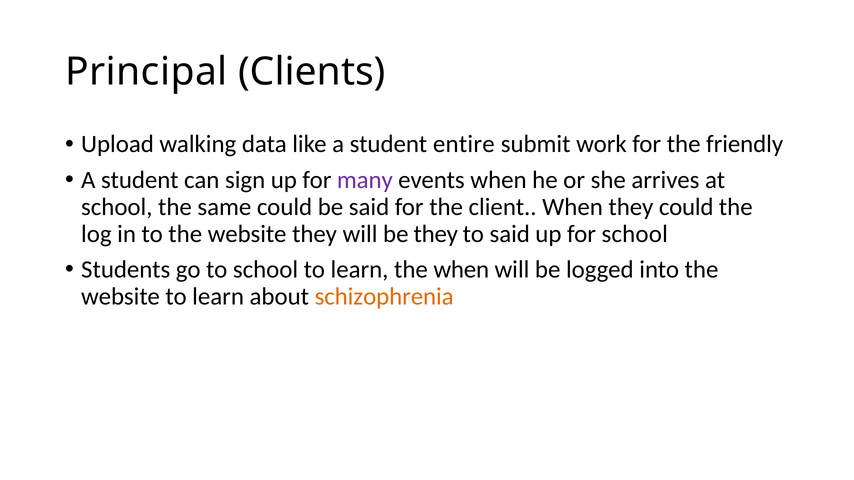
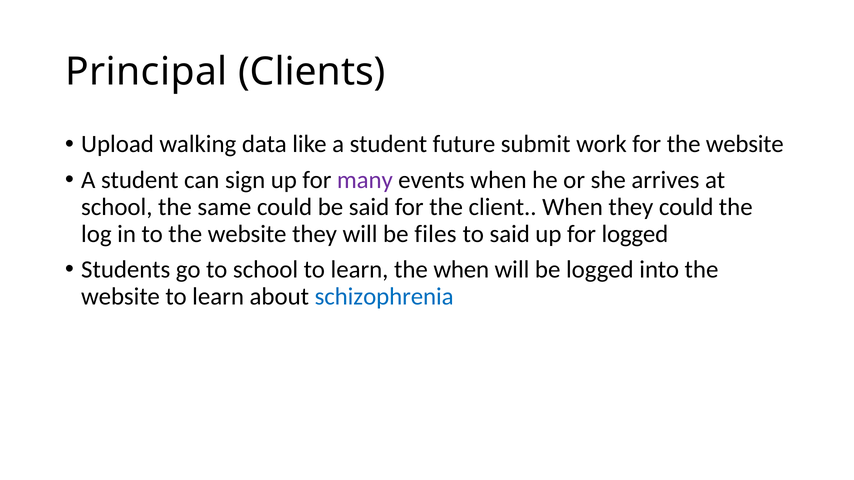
entire: entire -> future (464, 144)
for the friendly: friendly -> website (745, 144)
be they: they -> files (436, 234)
for school: school -> logged (635, 234)
schizophrenia colour: orange -> blue (384, 297)
